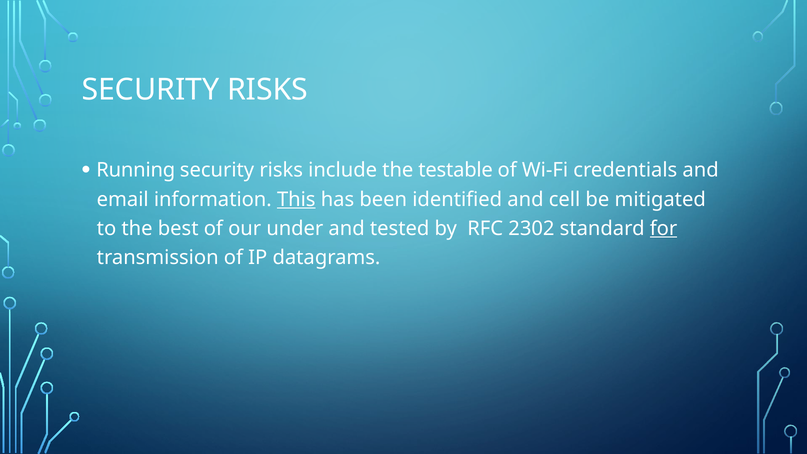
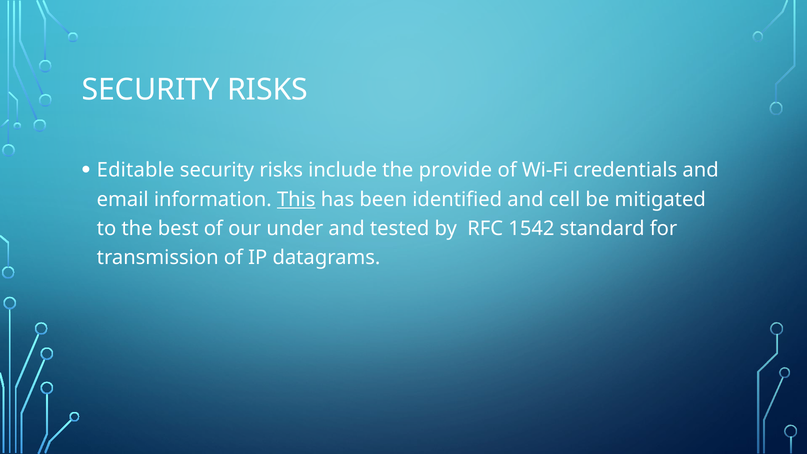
Running: Running -> Editable (136, 170)
testable: testable -> provide (455, 170)
2302: 2302 -> 1542 (531, 228)
for underline: present -> none (664, 228)
